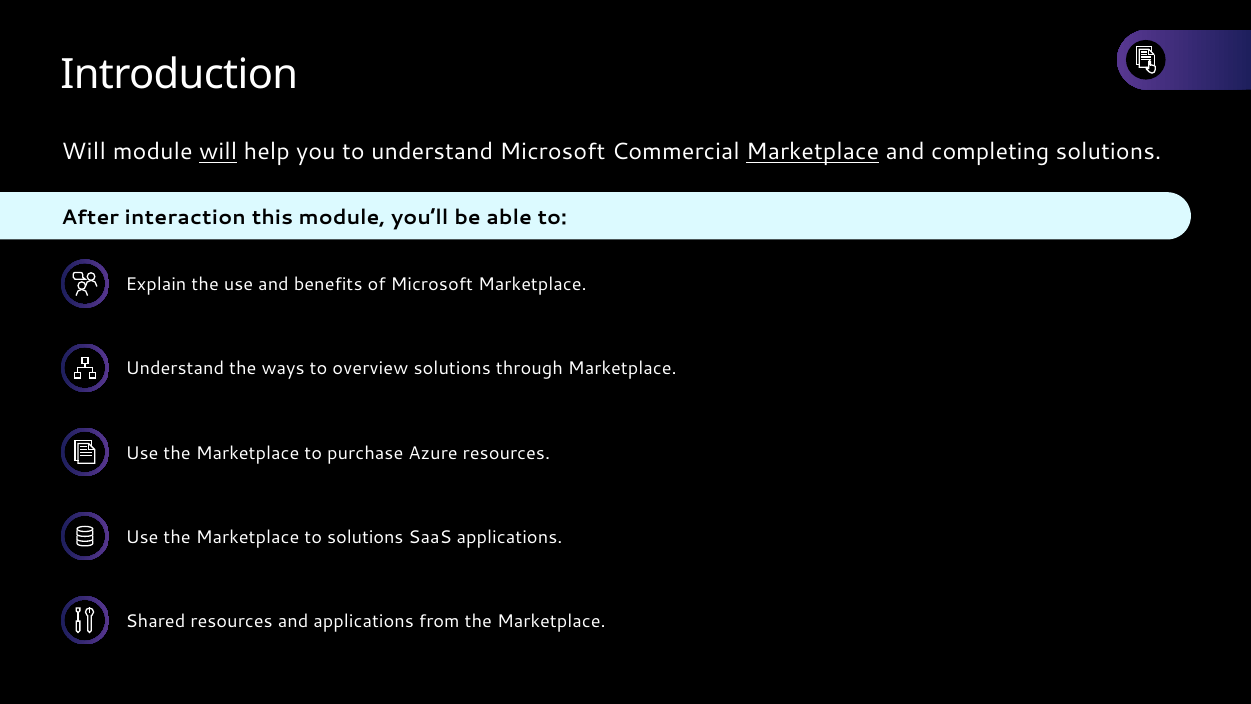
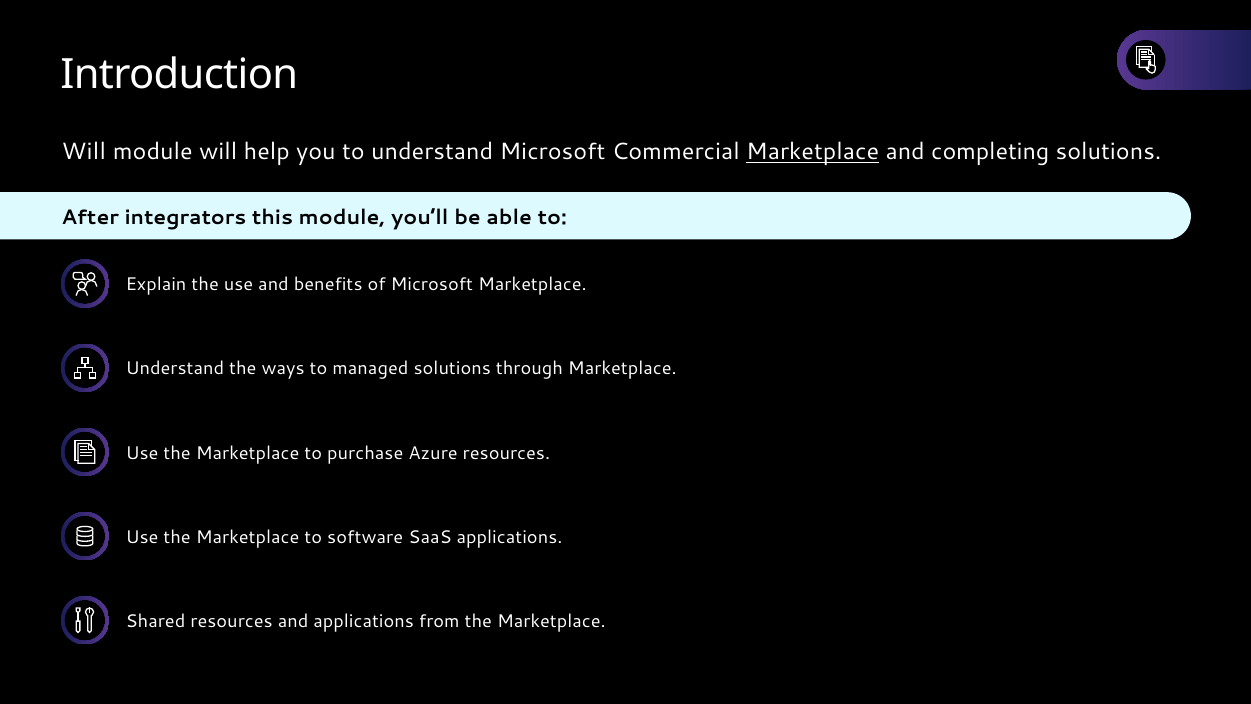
will underline: present -> none (218, 152)
interaction: interaction -> integrators (185, 217)
overview: overview -> managed (370, 369)
to solutions: solutions -> software (365, 537)
